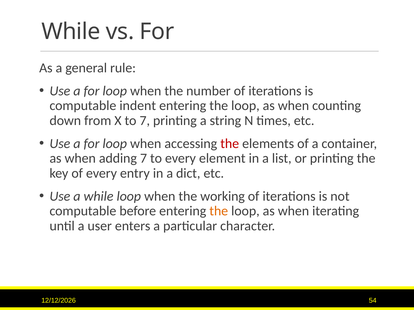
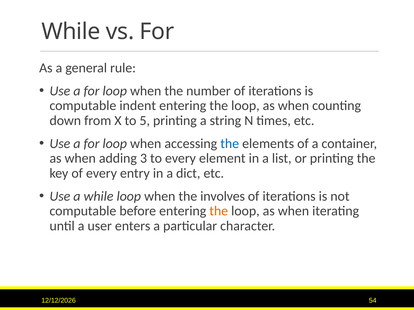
to 7: 7 -> 5 (145, 121)
the colour: red -> blue (230, 144)
adding 7: 7 -> 3 (144, 159)
working: working -> involves (223, 197)
